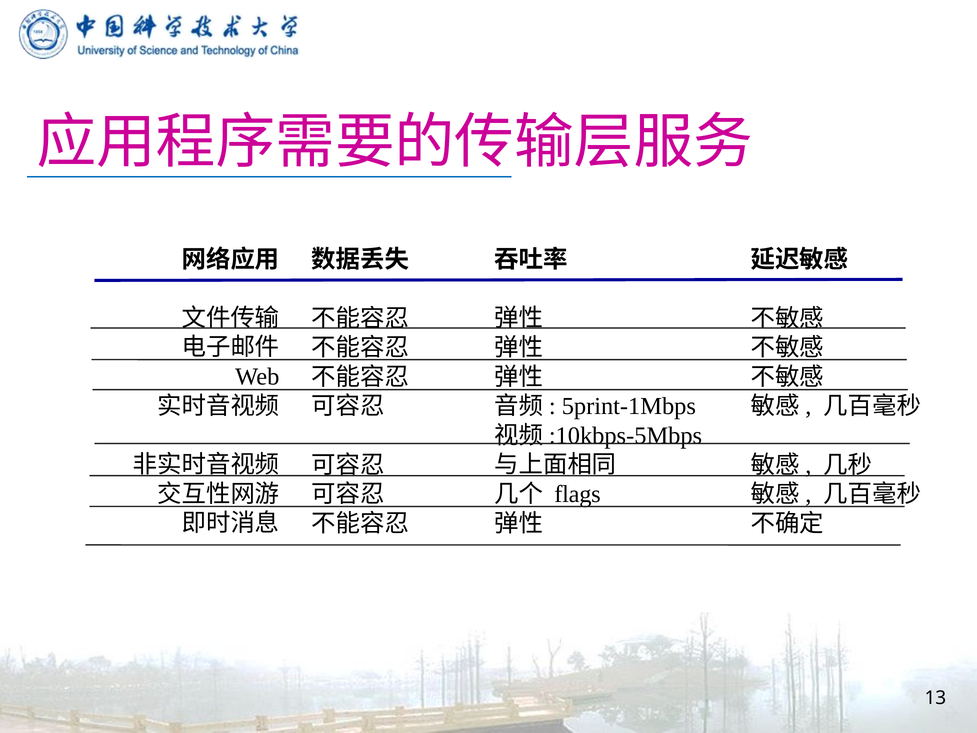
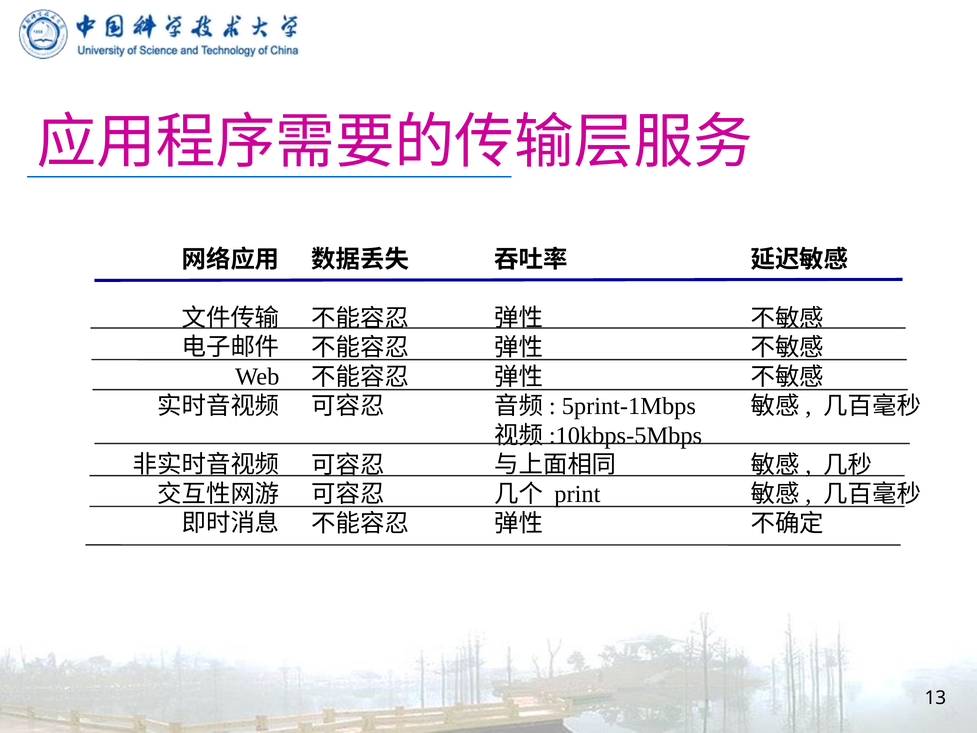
flags: flags -> print (577, 494)
